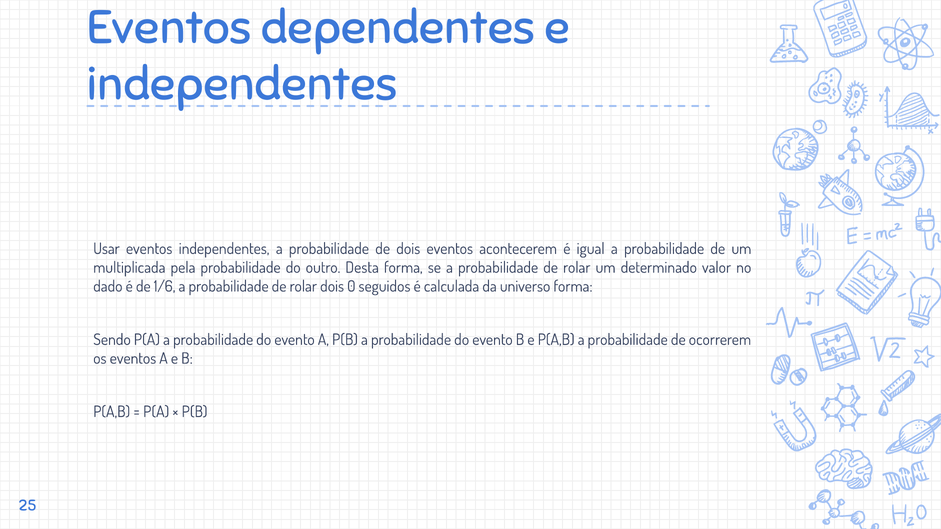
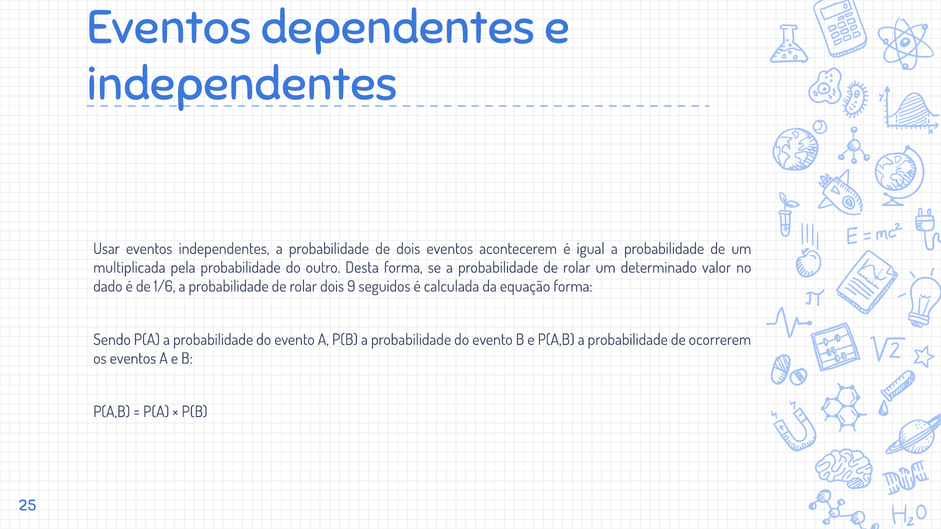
0: 0 -> 9 (351, 287)
universo: universo -> equação (525, 287)
